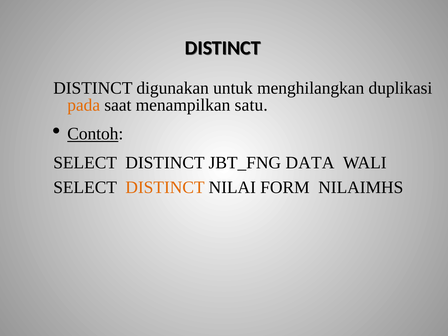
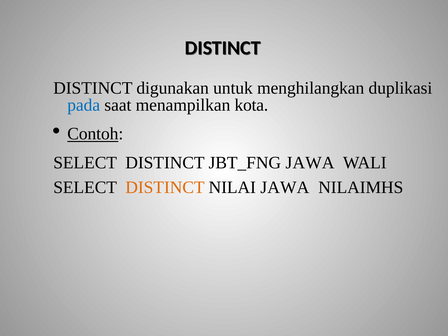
pada colour: orange -> blue (84, 105)
satu: satu -> kota (251, 105)
JBT_FNG DATA: DATA -> JAWA (310, 163)
NILAI FORM: FORM -> JAWA (285, 187)
